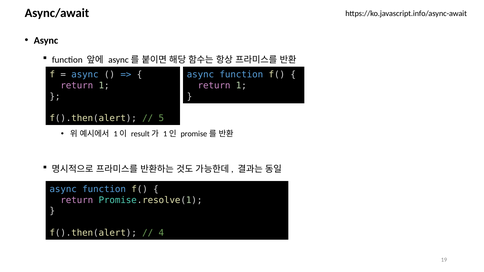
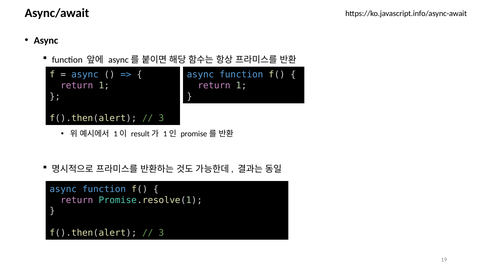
5: 5 -> 3 (161, 118)
4: 4 -> 3 (161, 233)
